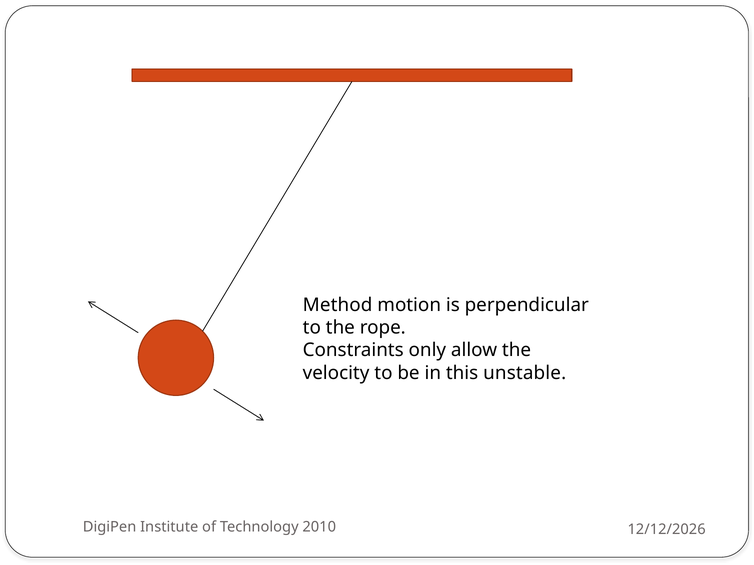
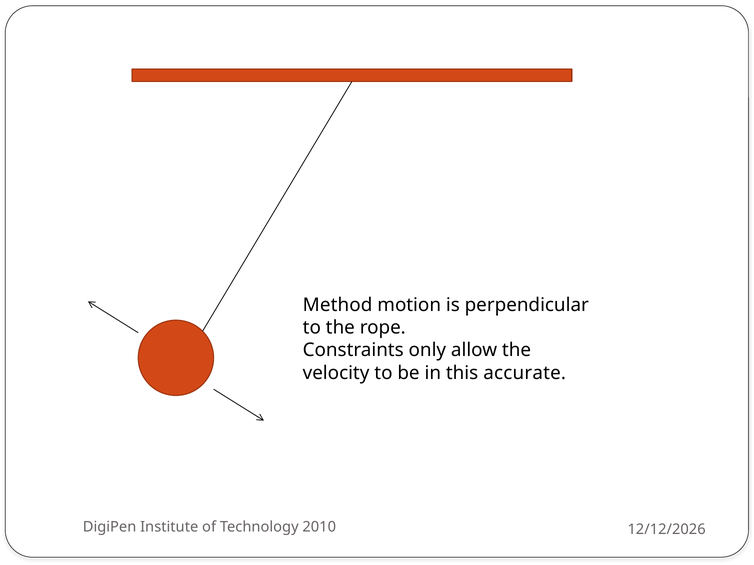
unstable: unstable -> accurate (525, 373)
